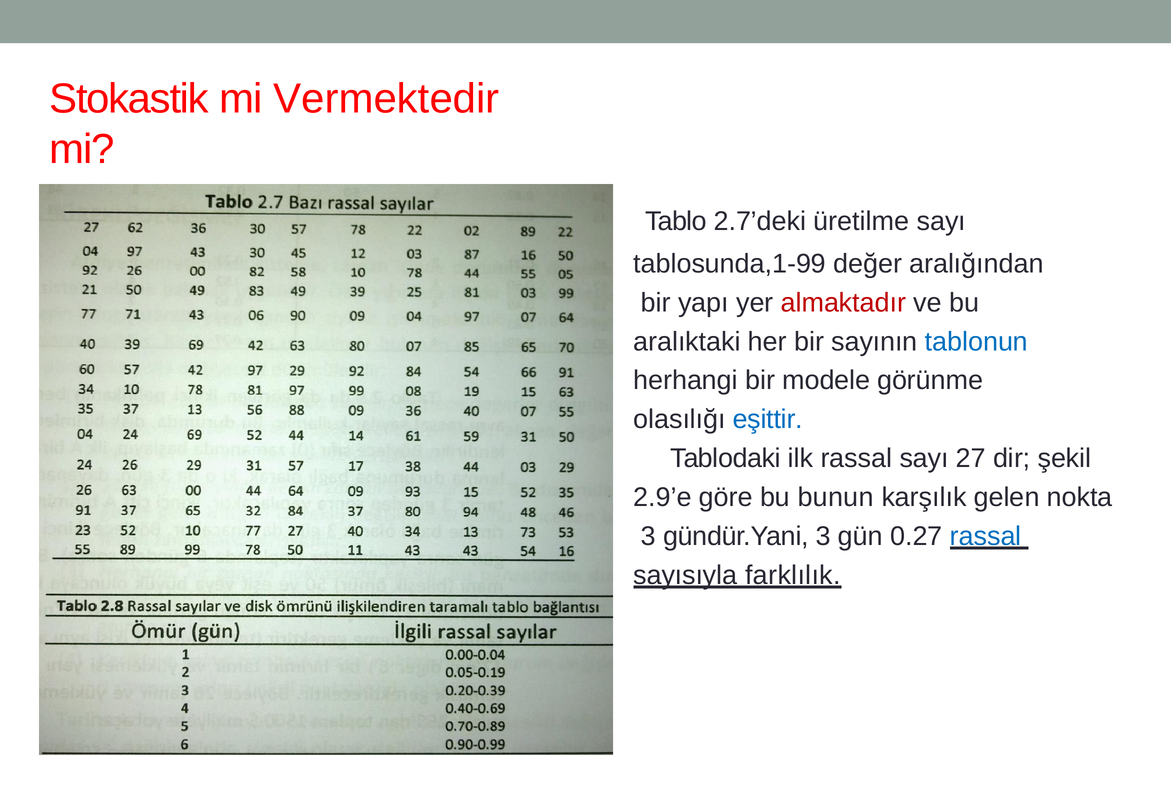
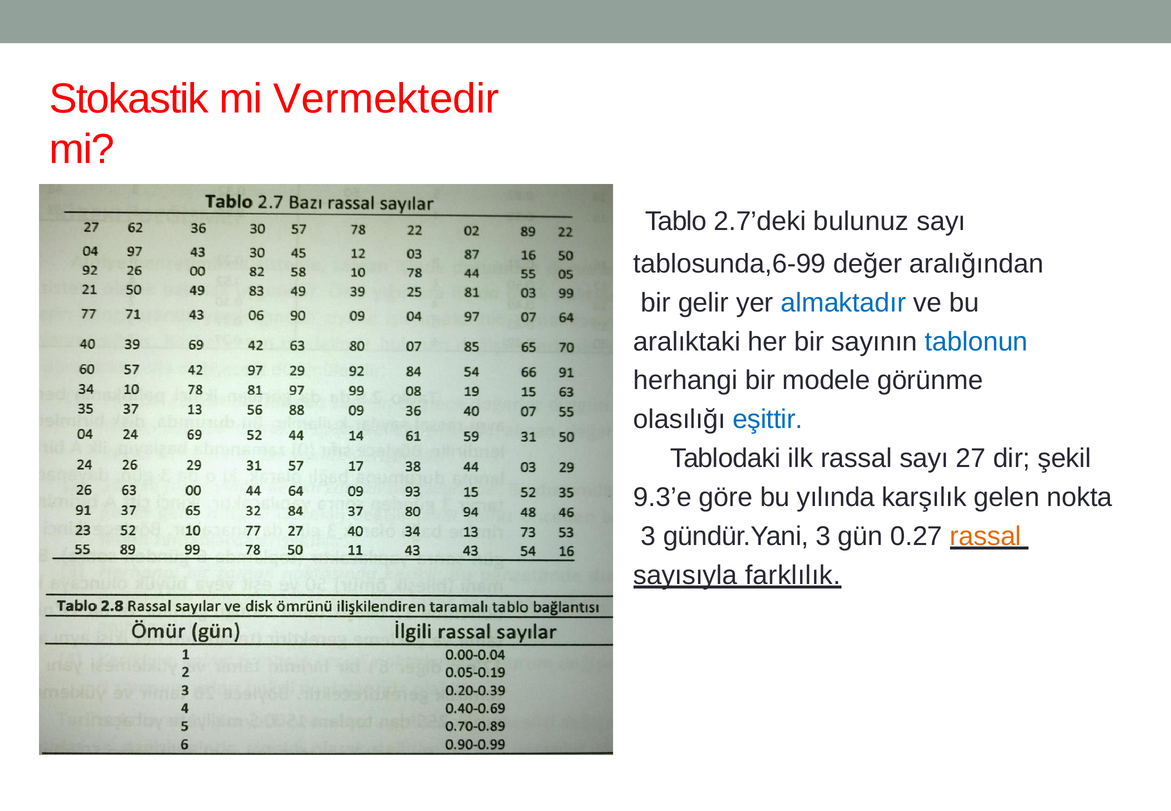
üretilme: üretilme -> bulunuz (861, 221)
tablosunda,1-99: tablosunda,1-99 -> tablosunda,6-99 (730, 264)
yapı: yapı -> gelir (703, 303)
almaktadır colour: red -> blue (843, 303)
2.9’e: 2.9’e -> 9.3’e (662, 497)
bunun: bunun -> yılında (836, 497)
rassal colour: blue -> orange (986, 536)
